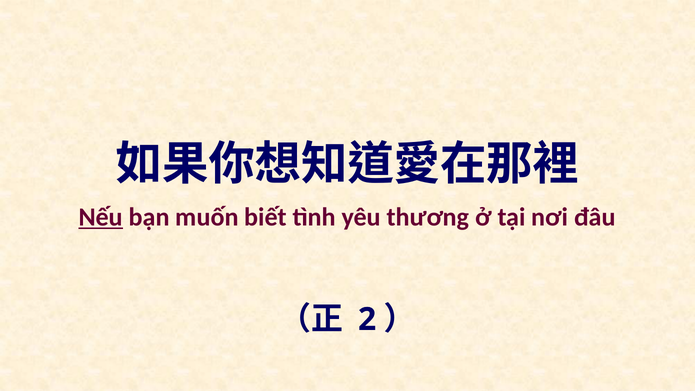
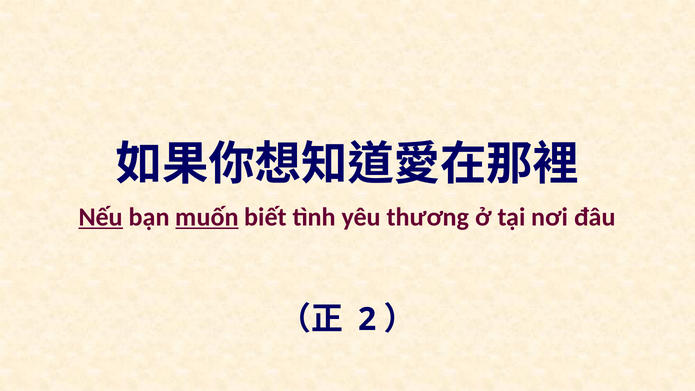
muốn underline: none -> present (207, 217)
